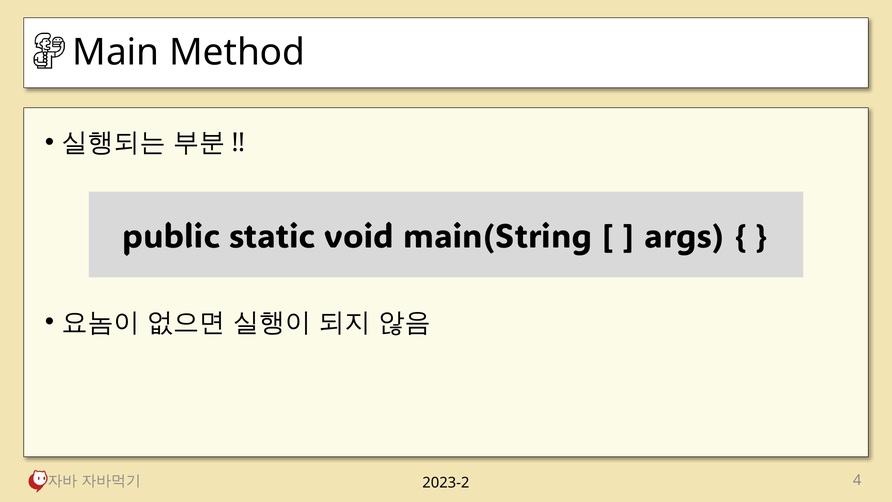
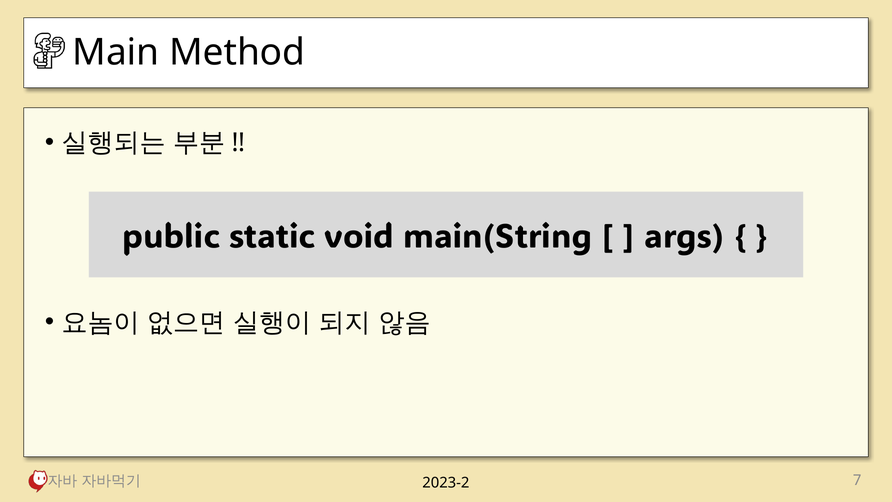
4: 4 -> 7 (857, 480)
